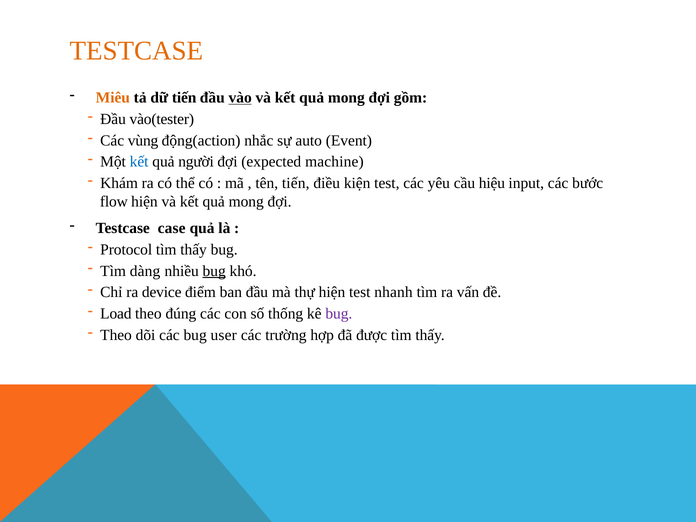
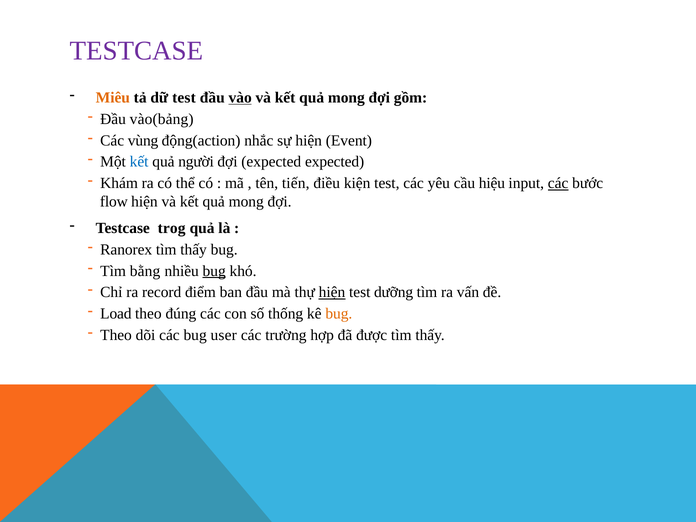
TESTCASE colour: orange -> purple (136, 51)
dữ tiến: tiến -> test (184, 98)
vào(tester: vào(tester -> vào(bảng (162, 119)
sự auto: auto -> hiện (309, 140)
expected machine: machine -> expected (335, 162)
các underline: none -> present (558, 183)
case: case -> trog (172, 228)
Protocol: Protocol -> Ranorex (126, 249)
dàng: dàng -> bằng (145, 271)
device: device -> record (162, 292)
hiện underline: none -> present (332, 292)
nhanh: nhanh -> dưỡng (394, 292)
bug colour: purple -> orange (339, 314)
